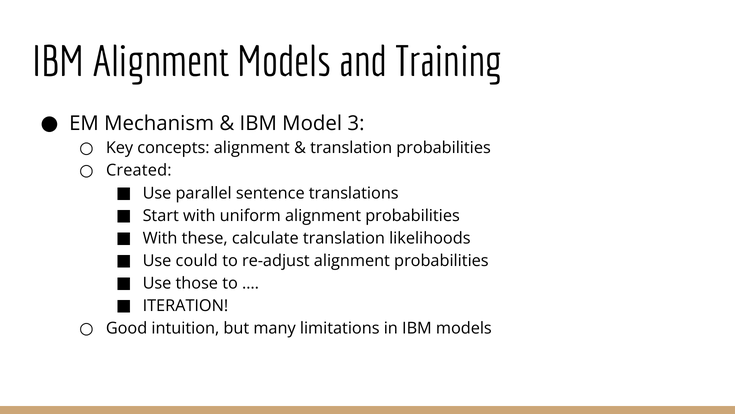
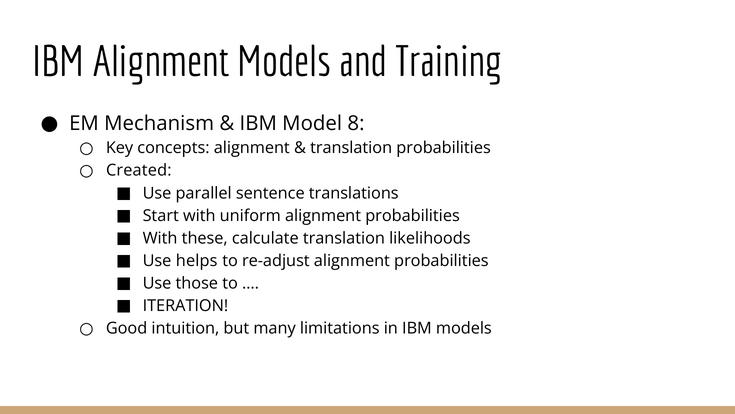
3: 3 -> 8 (356, 123)
could: could -> helps (197, 260)
